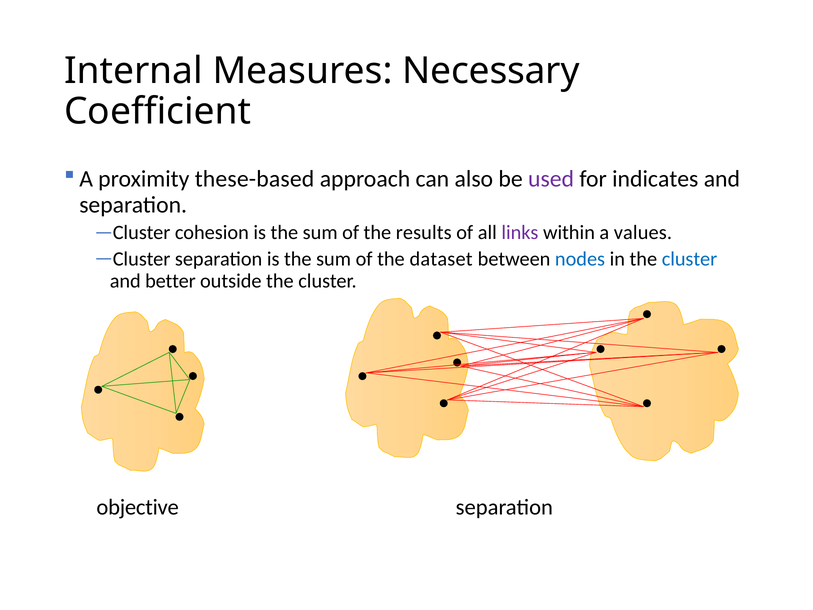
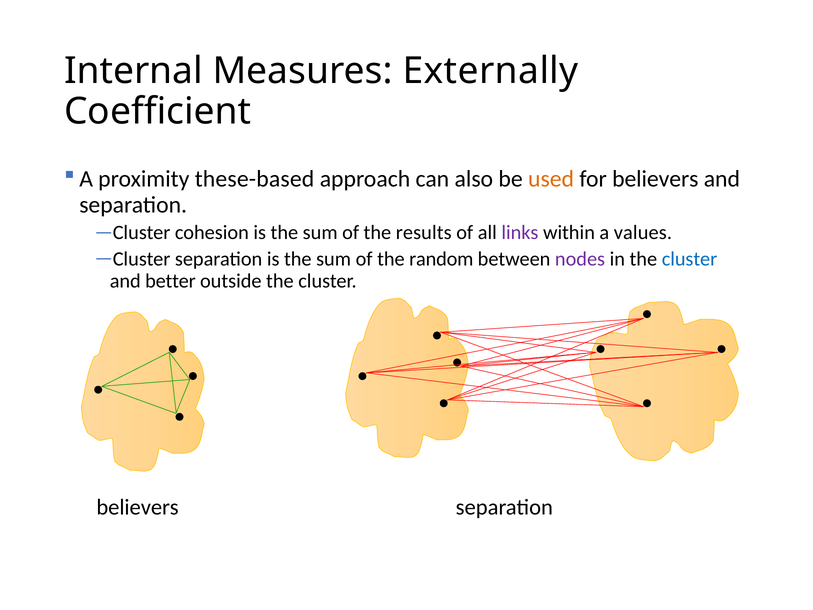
Necessary: Necessary -> Externally (491, 71)
used colour: purple -> orange (551, 179)
for indicates: indicates -> believers (655, 179)
dataset: dataset -> random (441, 259)
nodes colour: blue -> purple (580, 259)
objective: objective -> believers (138, 507)
